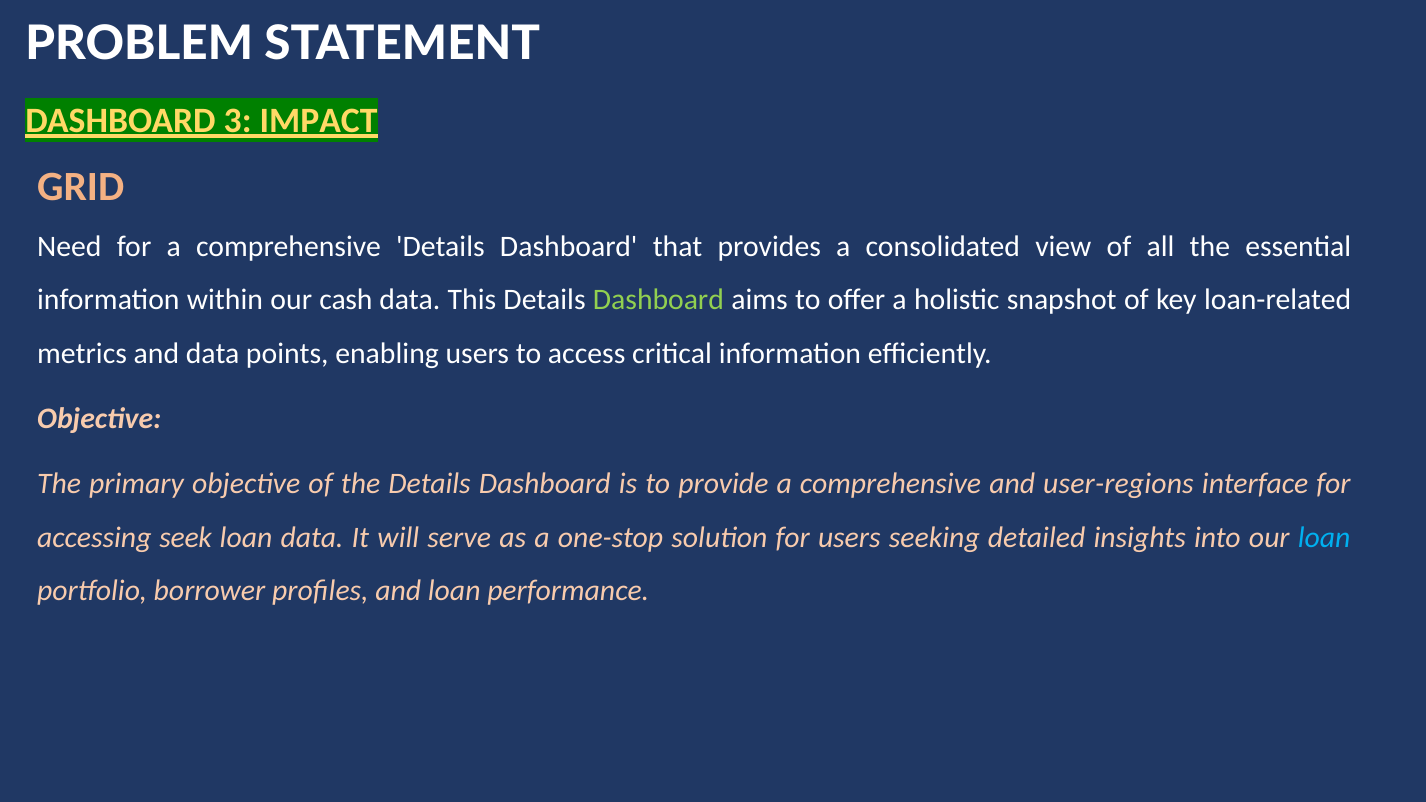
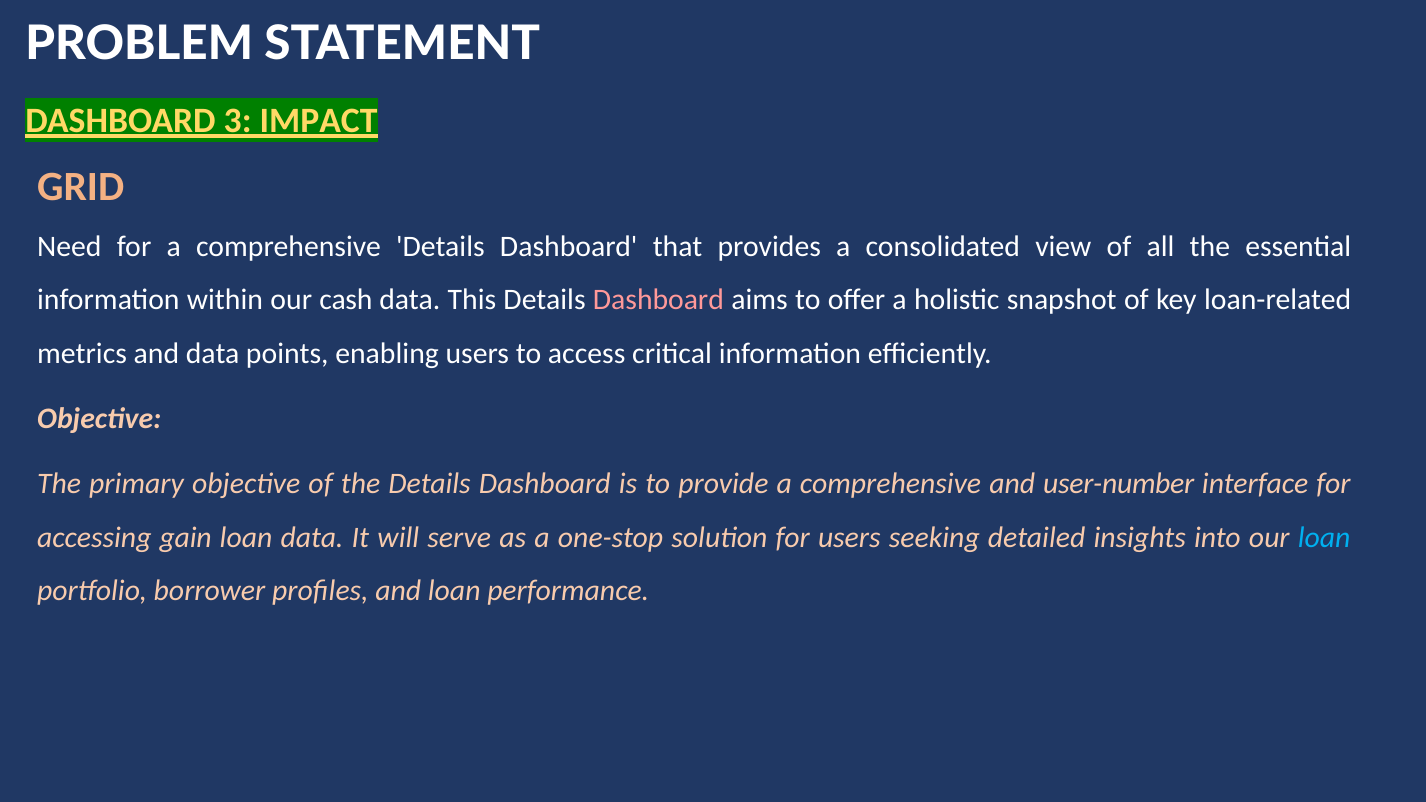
Dashboard colour: light green -> pink (658, 300)
user-regions: user-regions -> user-number (1119, 484)
seek: seek -> gain (186, 538)
